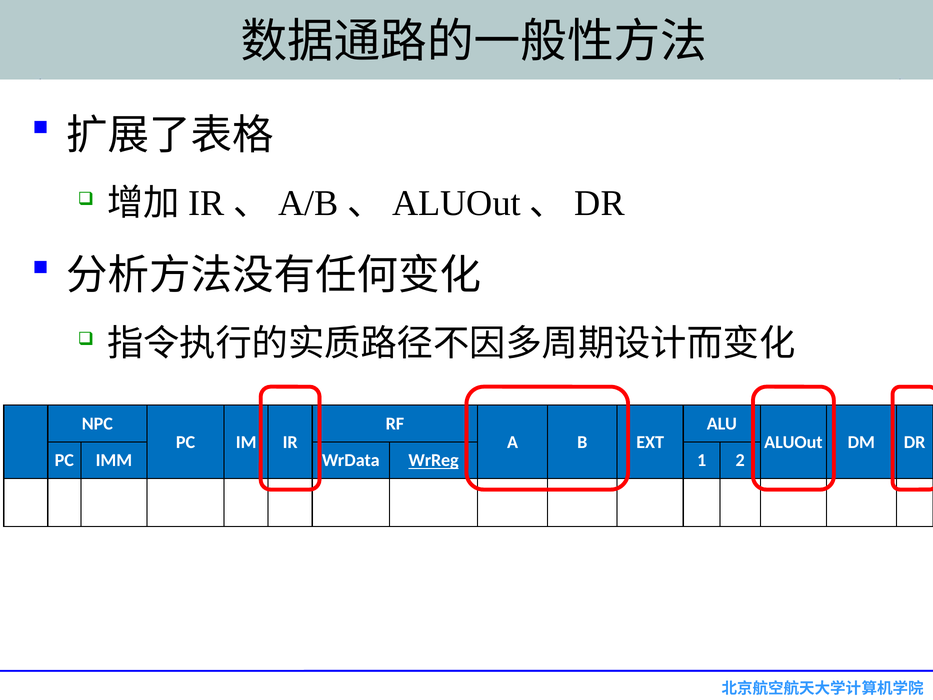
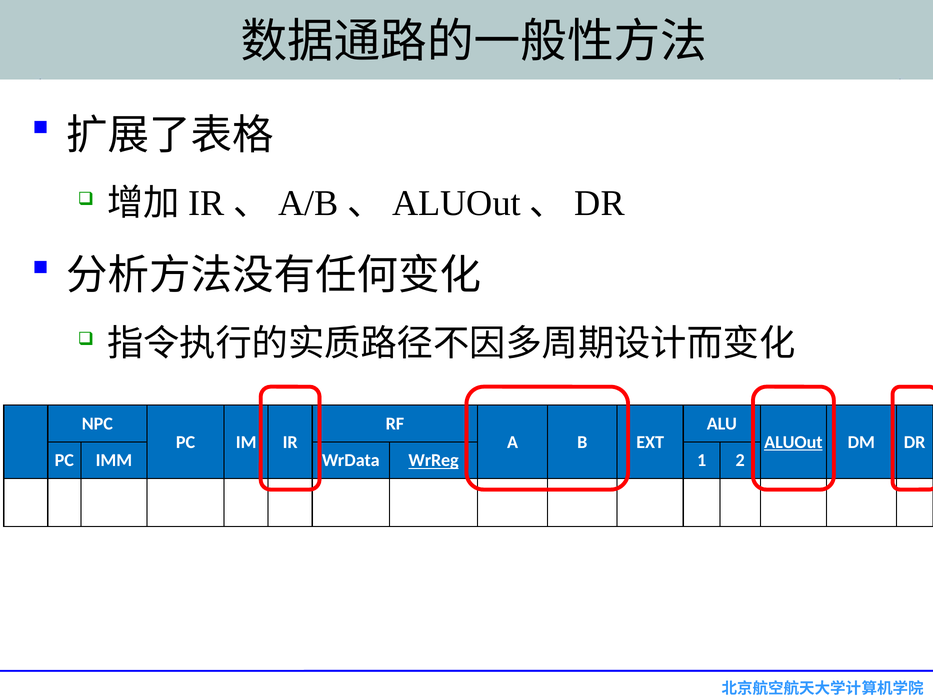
ALUOut underline: none -> present (793, 442)
